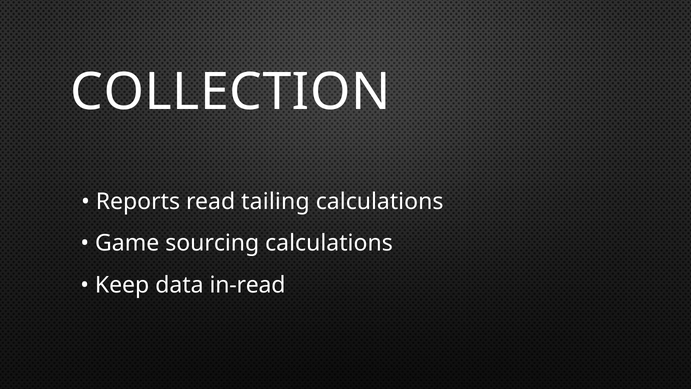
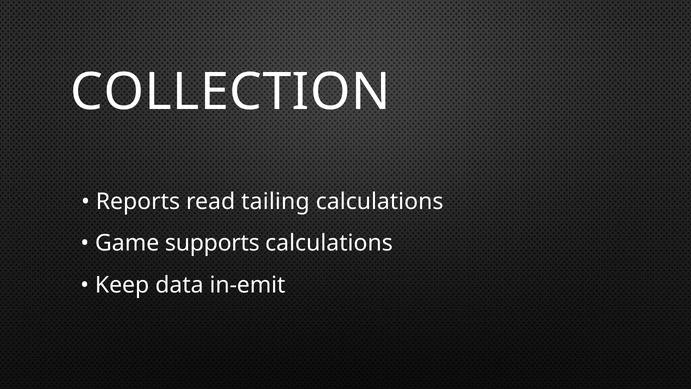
sourcing: sourcing -> supports (212, 243)
in-read: in-read -> in-emit (247, 285)
